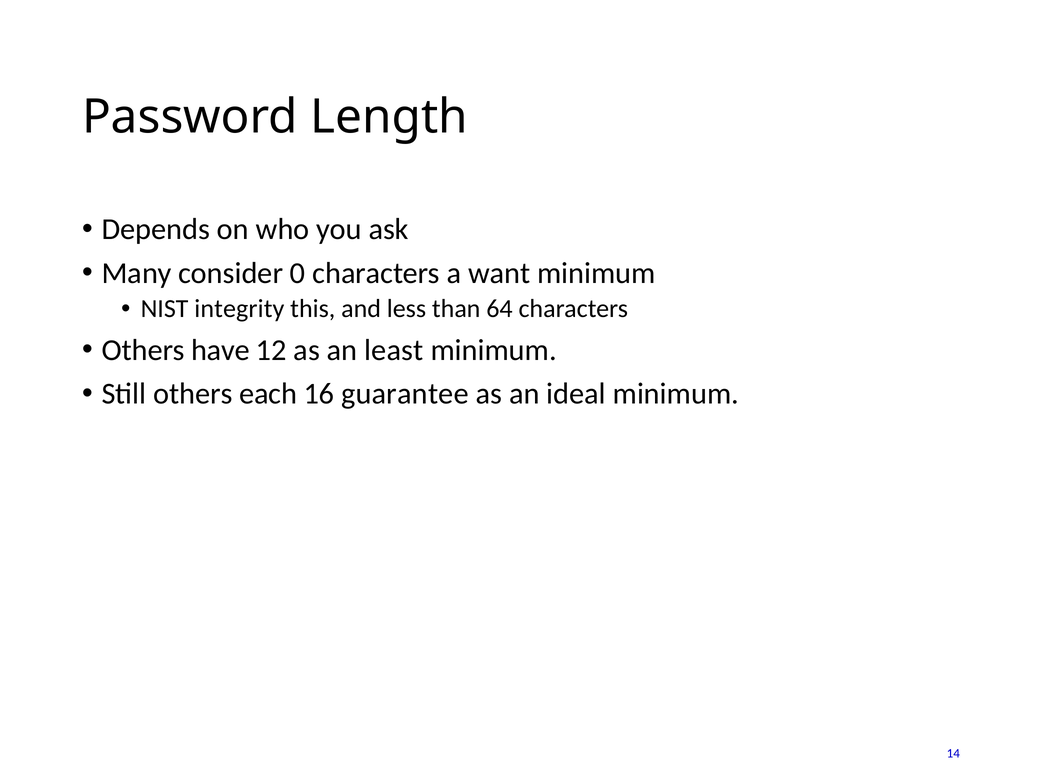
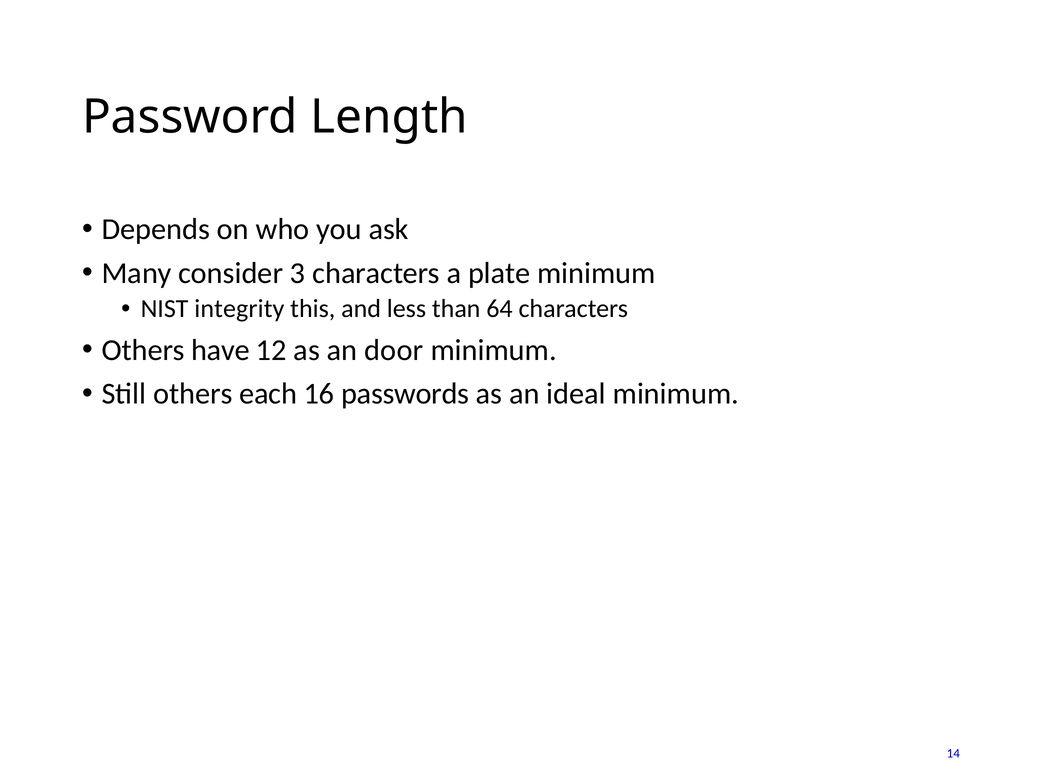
0: 0 -> 3 (298, 273)
want: want -> plate (499, 273)
least: least -> door (394, 350)
guarantee: guarantee -> passwords (405, 394)
